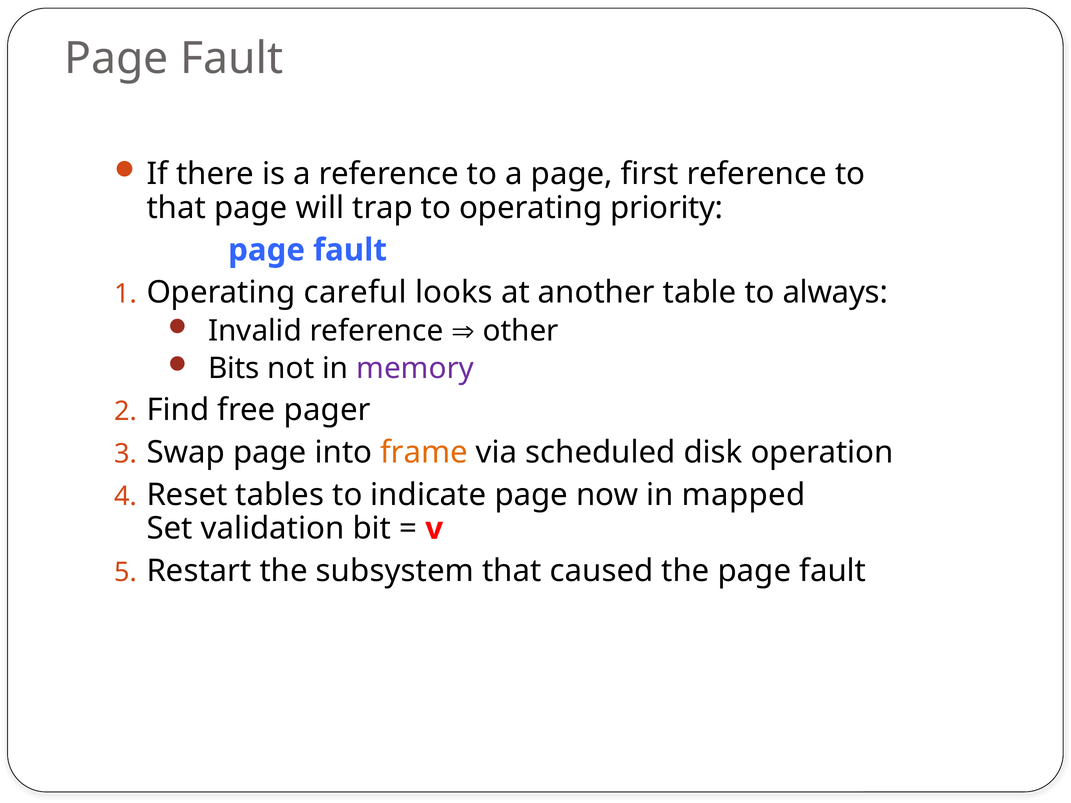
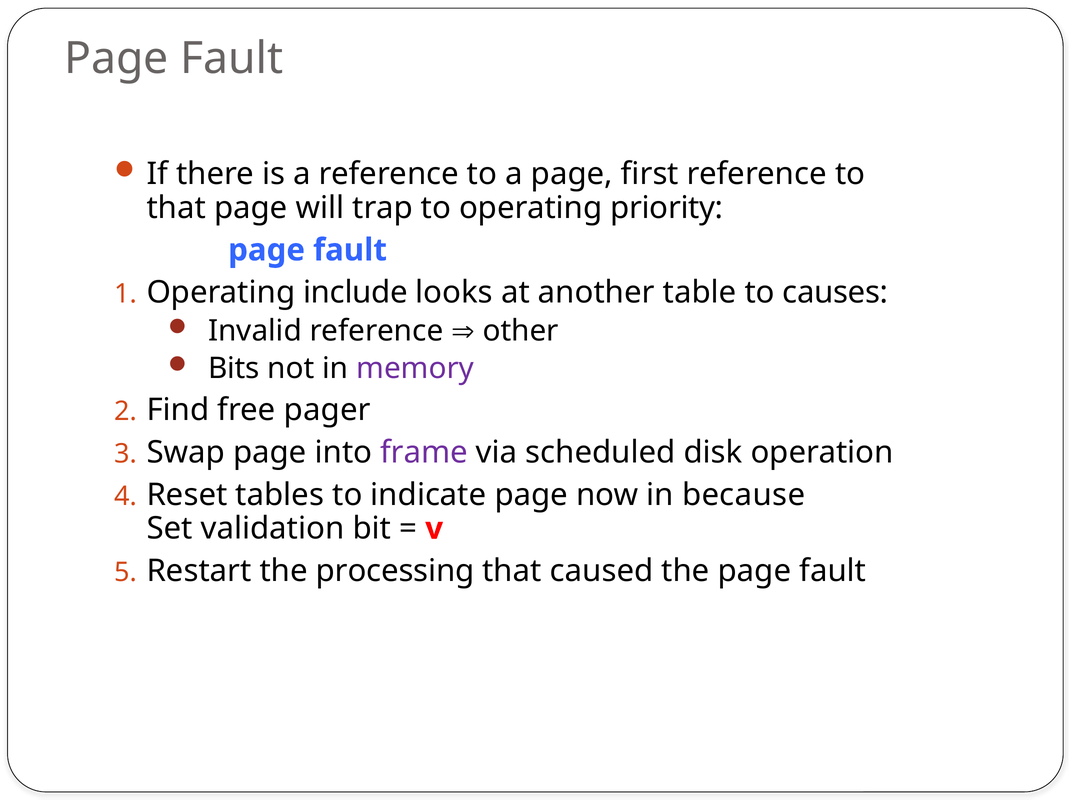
careful: careful -> include (356, 293)
always: always -> causes (835, 293)
frame colour: orange -> purple (424, 453)
mapped: mapped -> because (744, 495)
subsystem: subsystem -> processing (395, 571)
